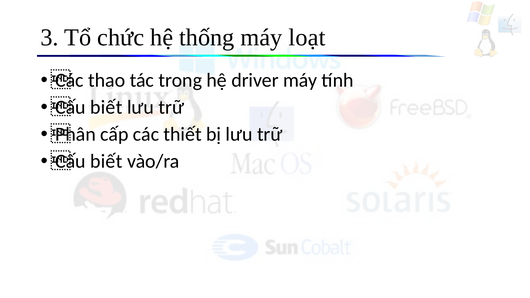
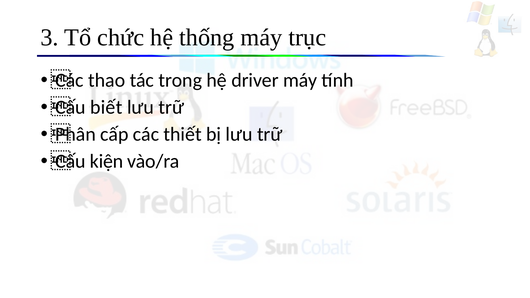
loạt: loạt -> trục (307, 38)
biết: biết -> kiện (106, 161)
